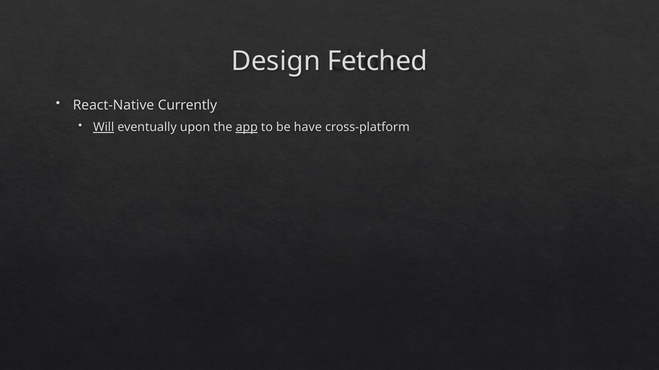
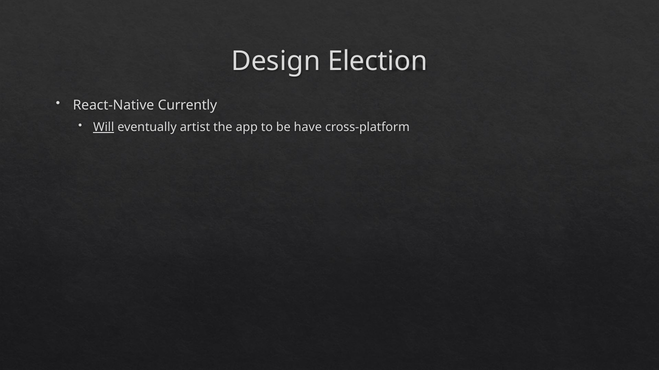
Fetched: Fetched -> Election (378, 61)
upon: upon -> artist (195, 127)
app underline: present -> none (247, 127)
